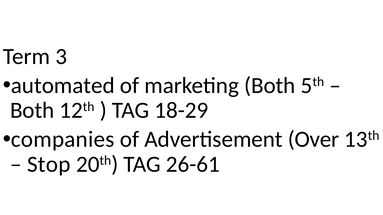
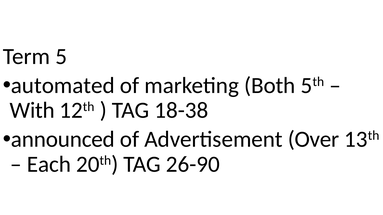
3: 3 -> 5 (61, 57)
Both: Both -> With (32, 111)
18-29: 18-29 -> 18-38 (181, 111)
companies: companies -> announced (63, 140)
Stop: Stop -> Each (49, 165)
26-61: 26-61 -> 26-90 (193, 165)
